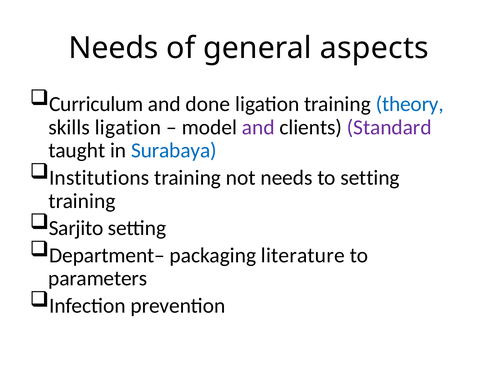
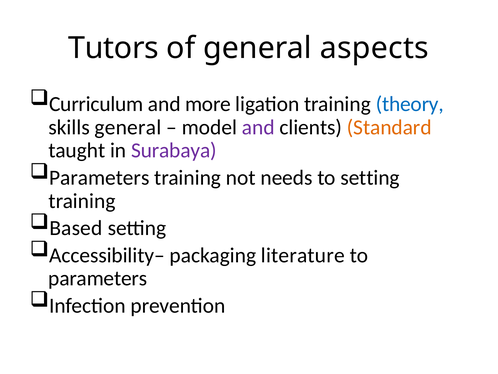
Needs: Needs -> Tutors (114, 48)
done: done -> more (208, 104)
skills ligation: ligation -> general (128, 127)
Standard colour: purple -> orange (389, 127)
Surabaya colour: blue -> purple (174, 150)
Institutions: Institutions -> Parameters (99, 178)
Sarjito: Sarjito -> Based (76, 228)
Department–: Department– -> Accessibility– (107, 255)
